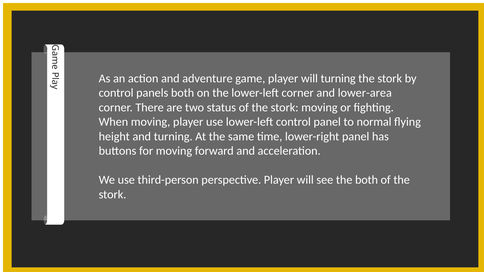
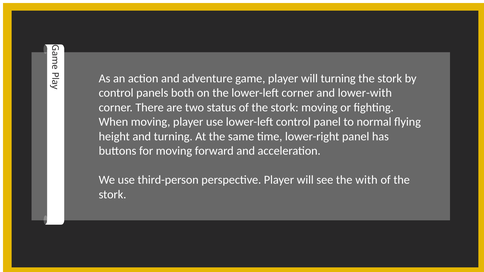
lower-area: lower-area -> lower-with (365, 93)
the both: both -> with (366, 180)
